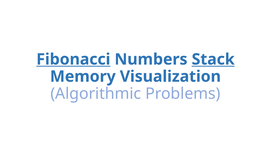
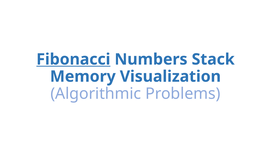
Stack underline: present -> none (213, 59)
